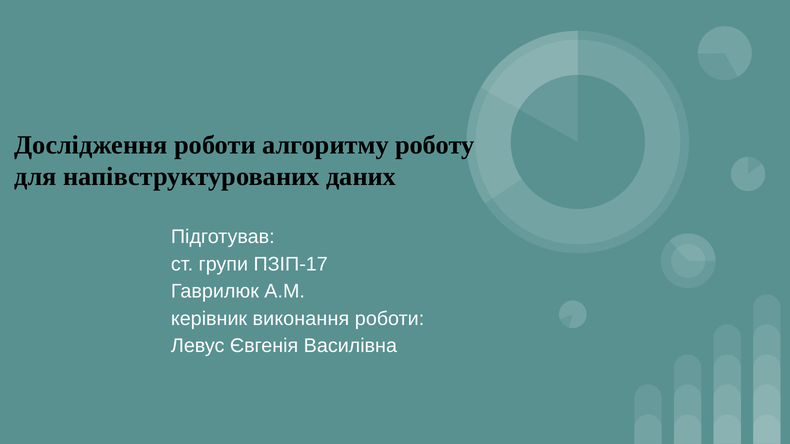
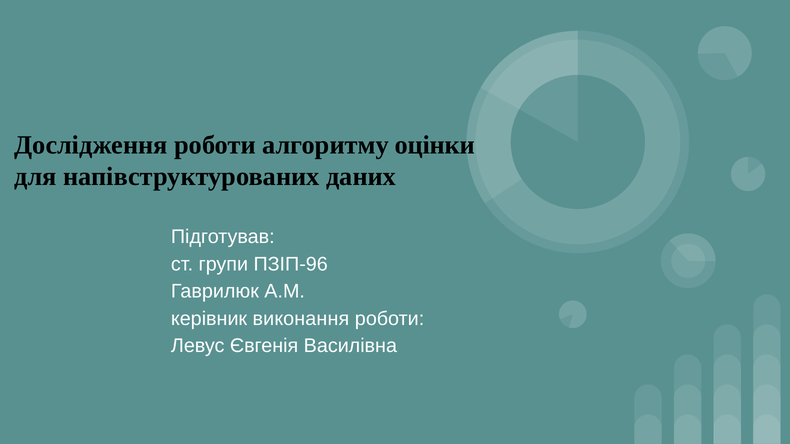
роботу: роботу -> оцінки (435, 145)
ПЗІП-17: ПЗІП-17 -> ПЗІП-96 (291, 264)
